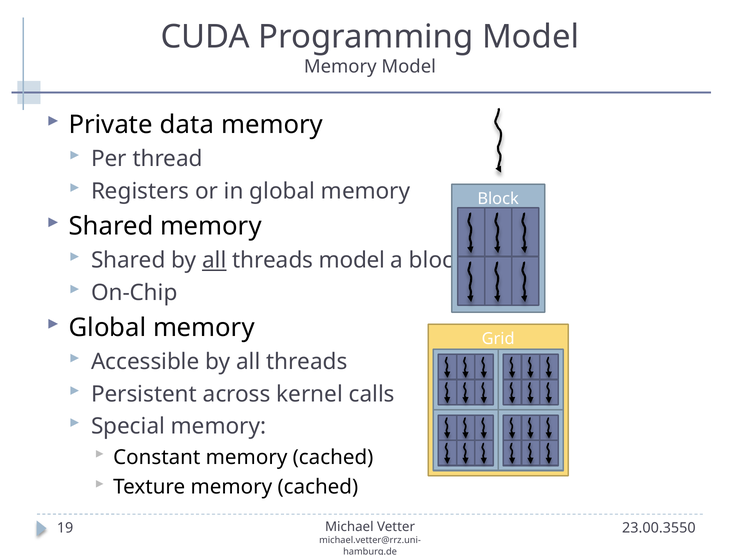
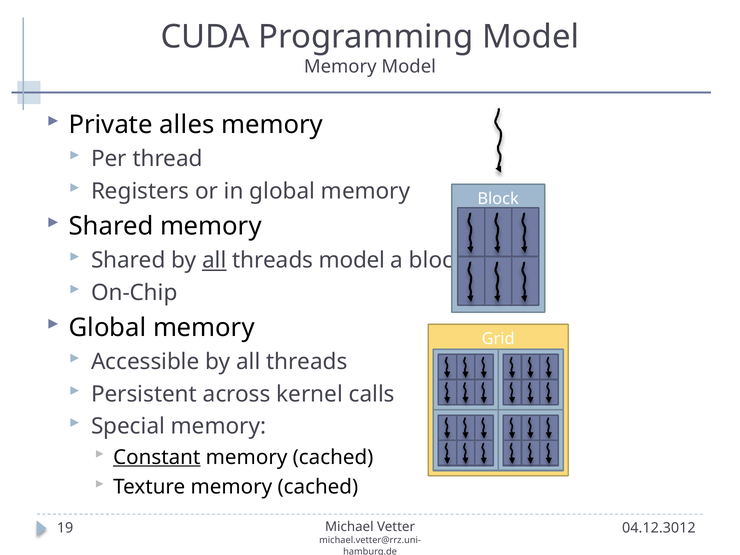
data: data -> alles (187, 125)
Constant underline: none -> present (157, 457)
23.00.3550: 23.00.3550 -> 04.12.3012 (659, 528)
